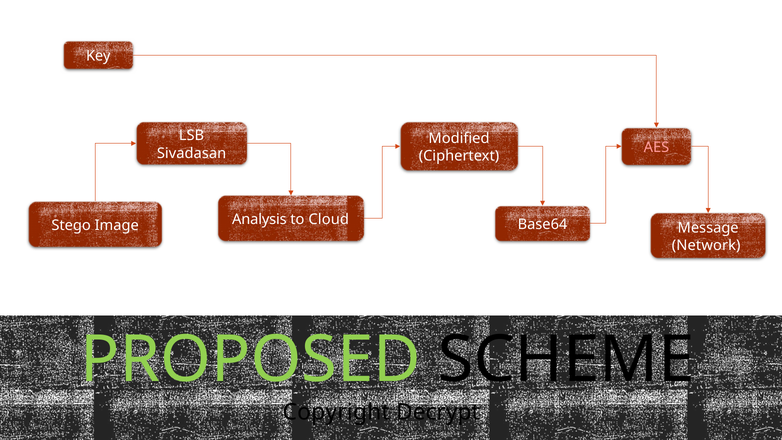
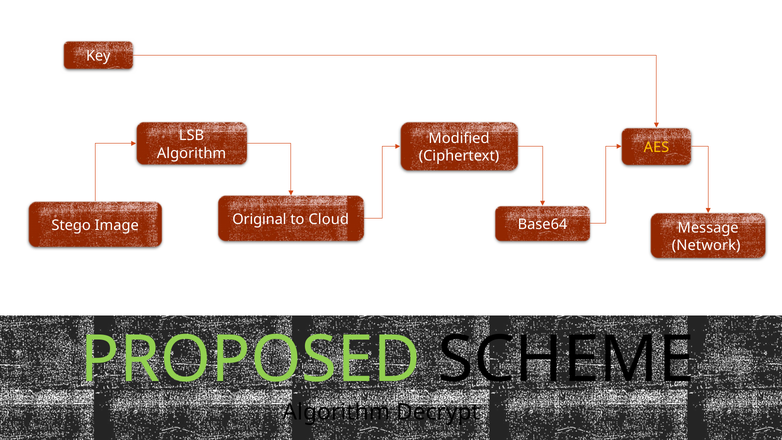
AES colour: pink -> yellow (656, 147)
Sivadasan: Sivadasan -> Algorithm (192, 153)
Analysis: Analysis -> Original (259, 219)
Copyright: Copyright -> Algorithm (336, 412)
